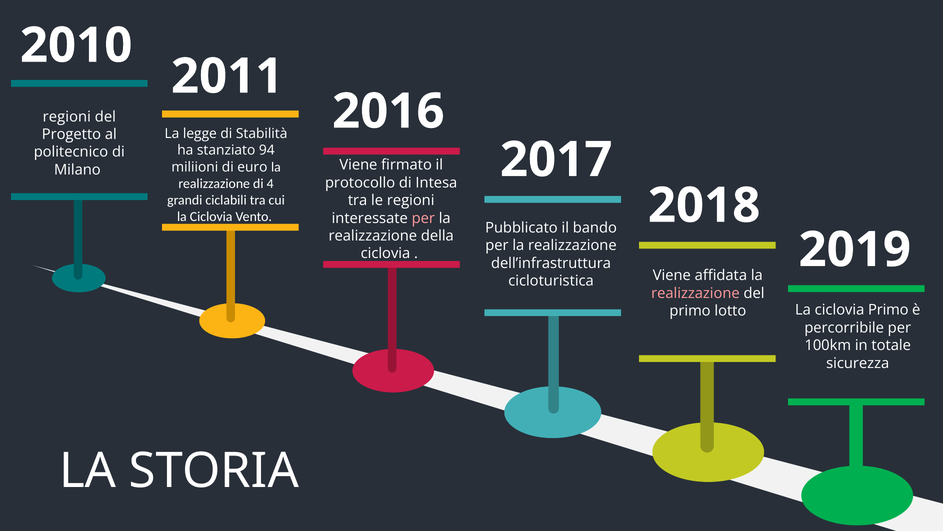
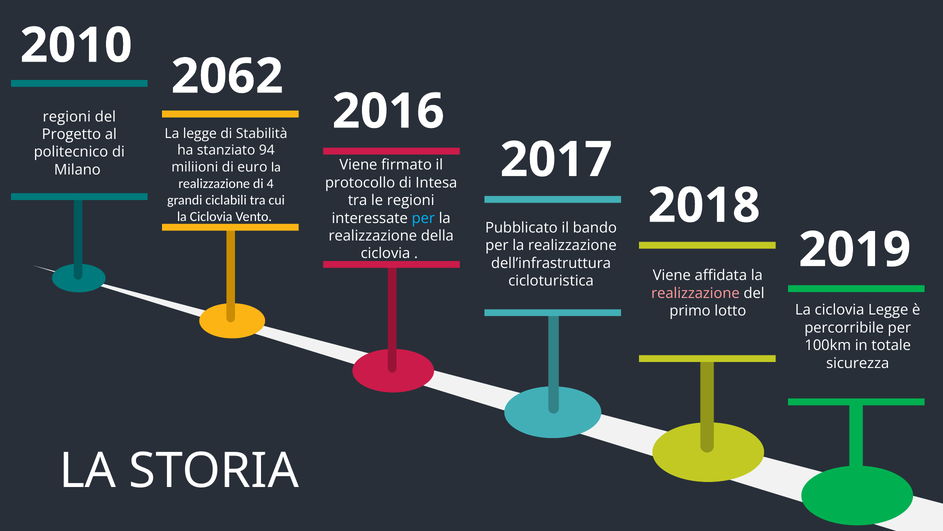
2011: 2011 -> 2062 (227, 76)
per colour: pink -> light blue (423, 218)
ciclovia Primo: Primo -> Legge (888, 310)
